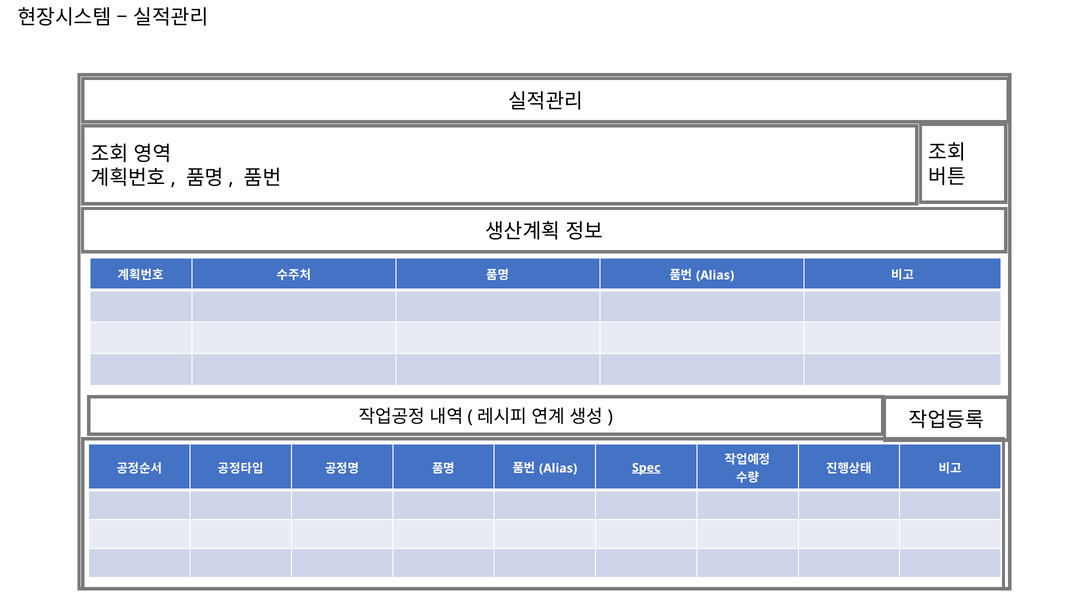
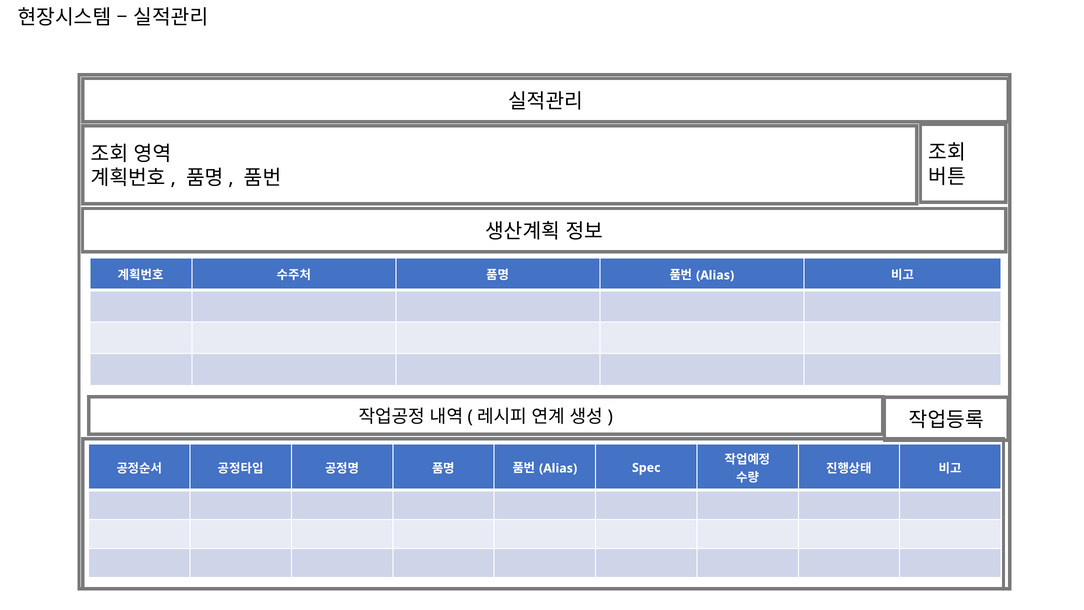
Spec underline: present -> none (646, 468)
